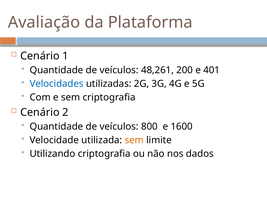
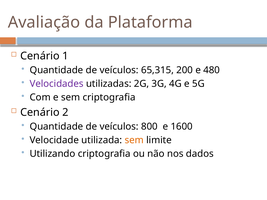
48,261: 48,261 -> 65,315 (157, 70)
401: 401 -> 480 (212, 70)
Velocidades colour: blue -> purple (57, 84)
